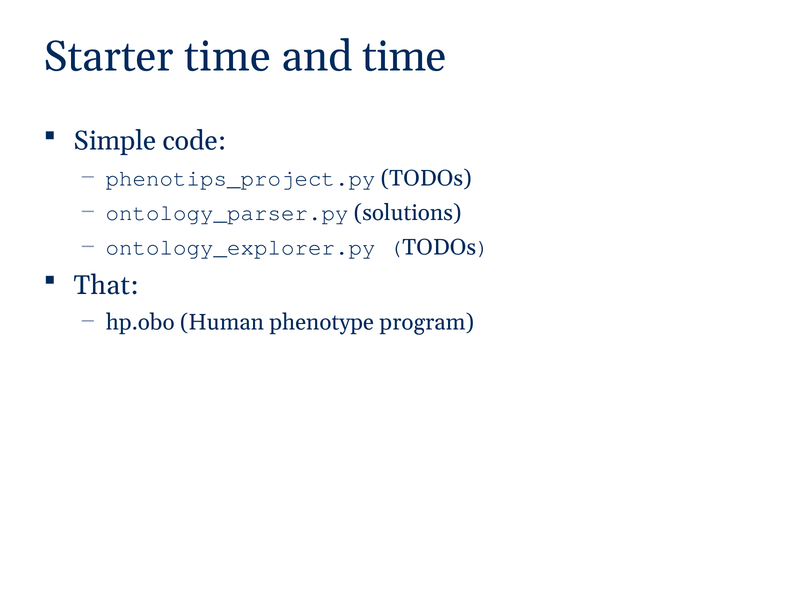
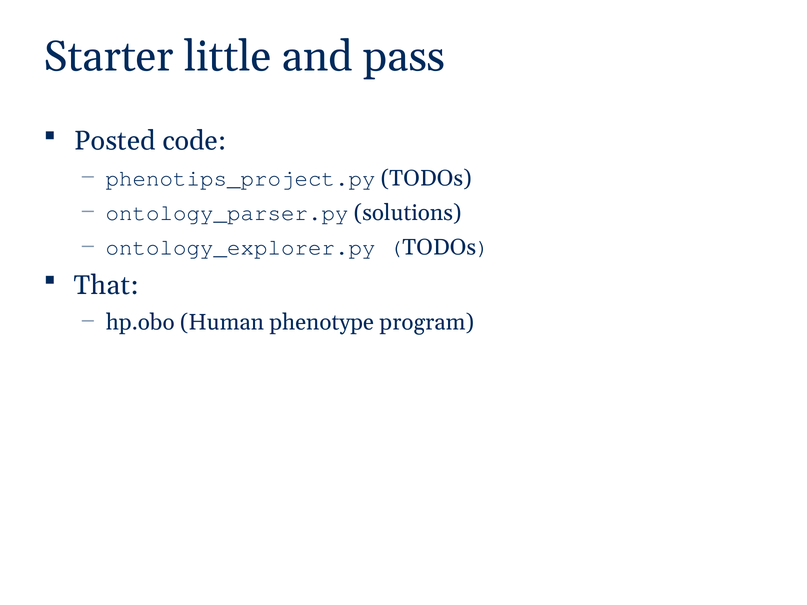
Starter time: time -> little (228, 57)
and time: time -> pass (404, 57)
Simple: Simple -> Posted (115, 141)
